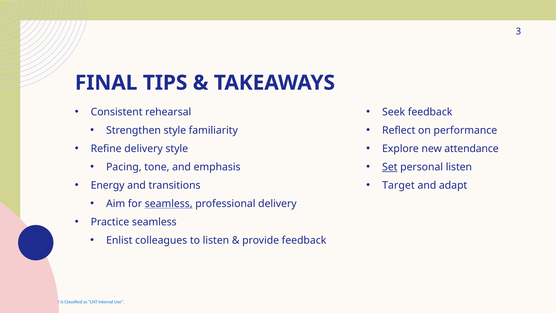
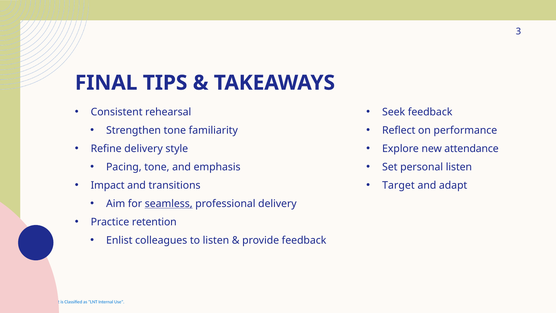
Strengthen style: style -> tone (175, 130)
Set underline: present -> none (390, 167)
Energy: Energy -> Impact (108, 185)
Practice seamless: seamless -> retention (154, 222)
